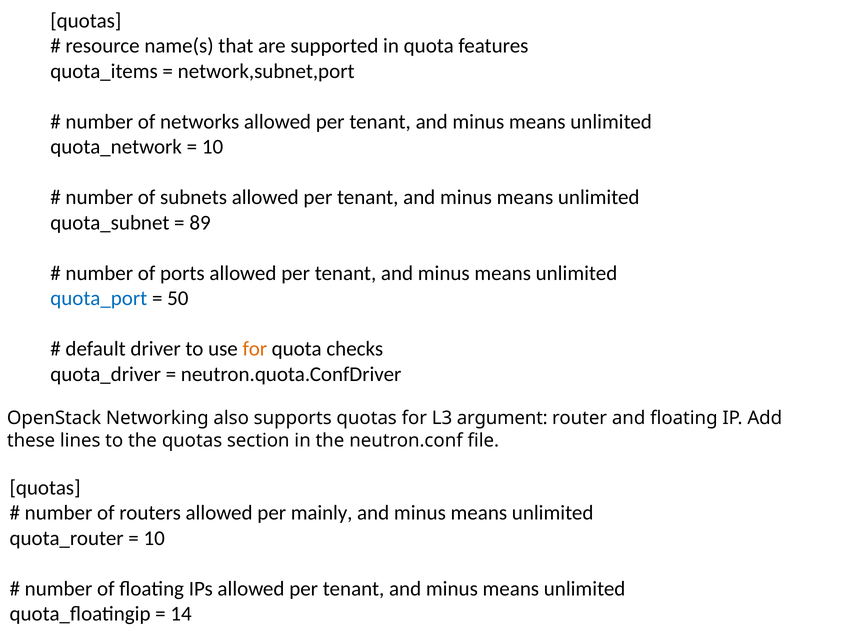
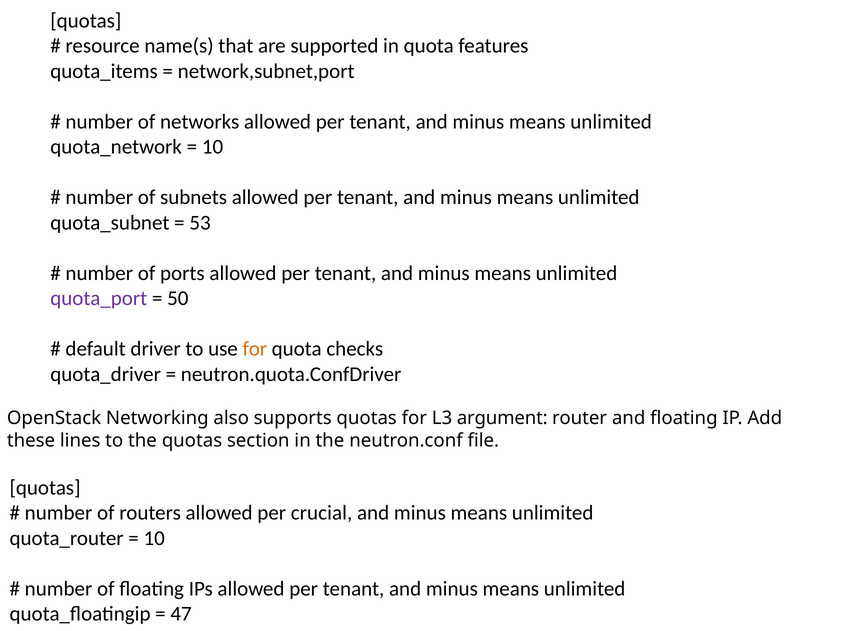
89: 89 -> 53 (200, 223)
quota_port colour: blue -> purple (99, 298)
mainly: mainly -> crucial (322, 513)
14: 14 -> 47 (181, 614)
